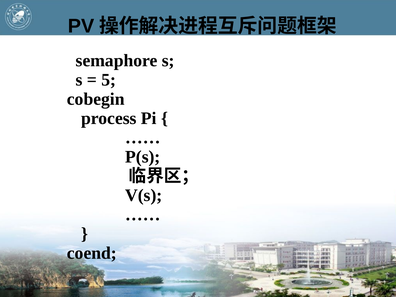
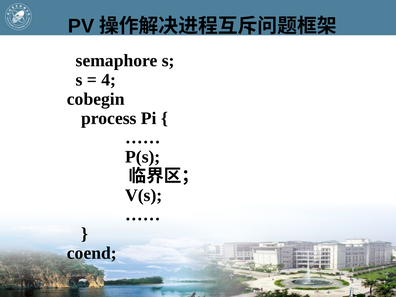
5: 5 -> 4 (109, 80)
